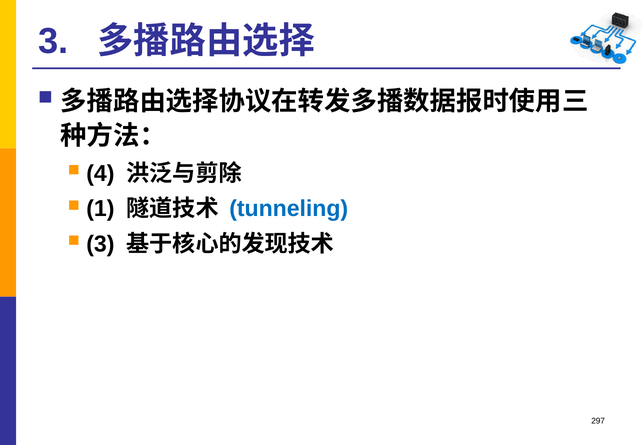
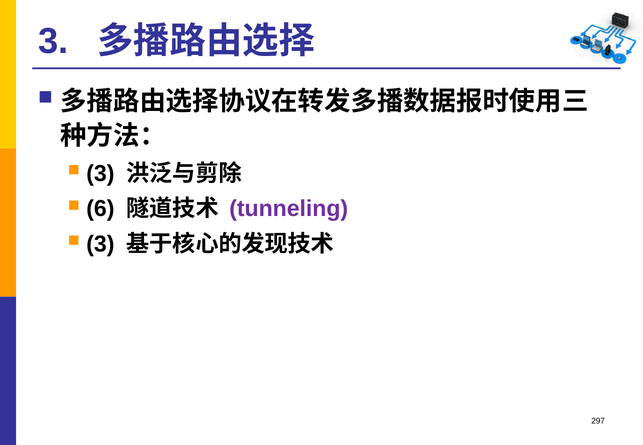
4: 4 -> 3 (100, 173)
1: 1 -> 6 (100, 209)
tunneling colour: blue -> purple (289, 209)
